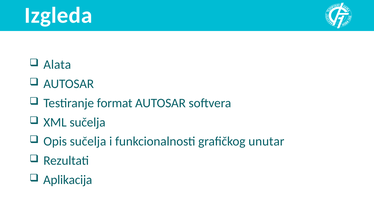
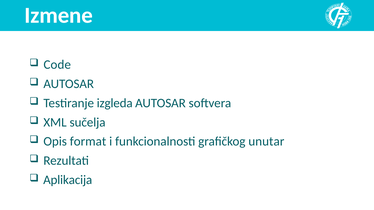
Izgleda: Izgleda -> Izmene (59, 15)
Alata: Alata -> Code (57, 65)
format: format -> izgleda (115, 103)
Opis sučelja: sučelja -> format (88, 142)
